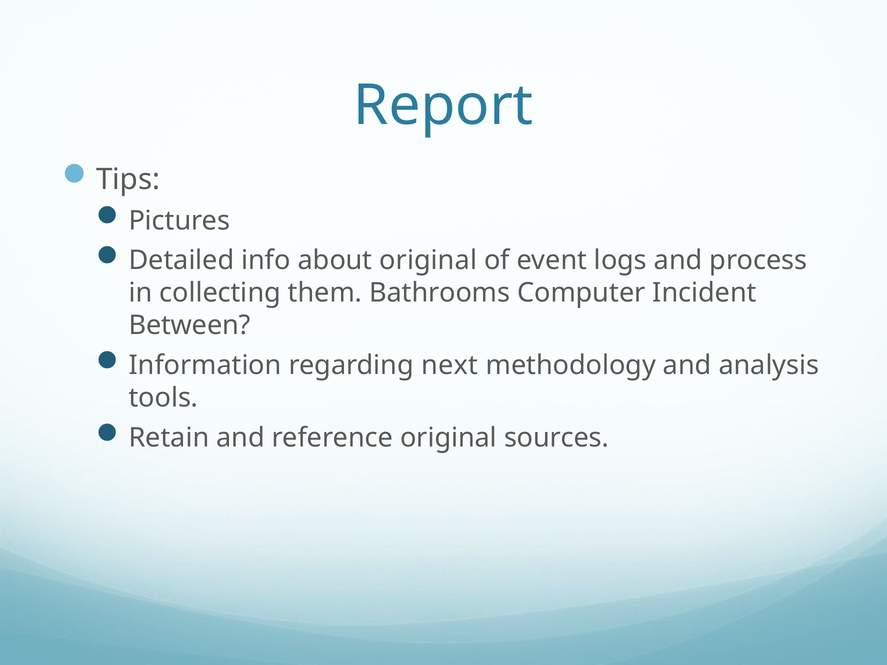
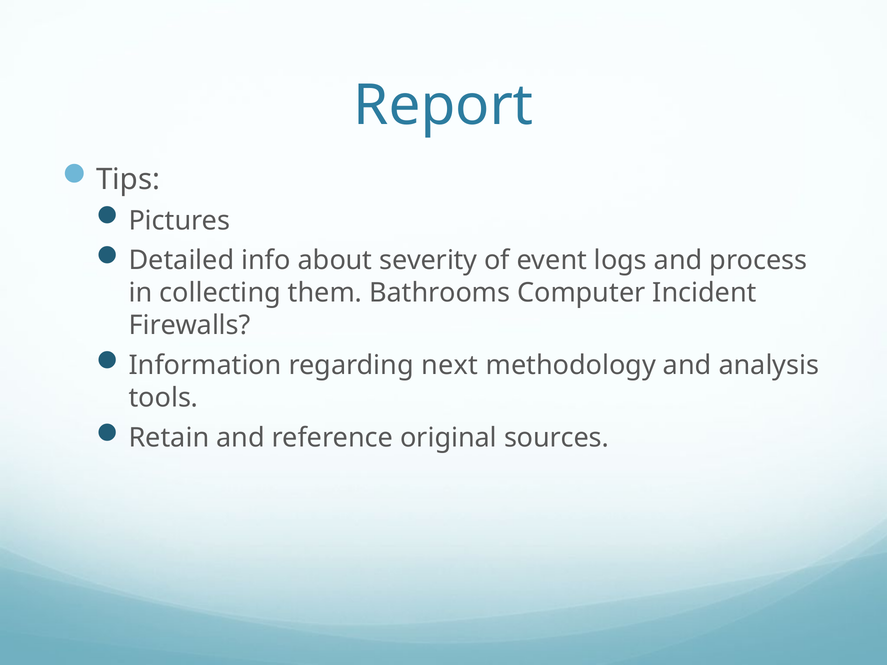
about original: original -> severity (428, 261)
Between: Between -> Firewalls (190, 326)
